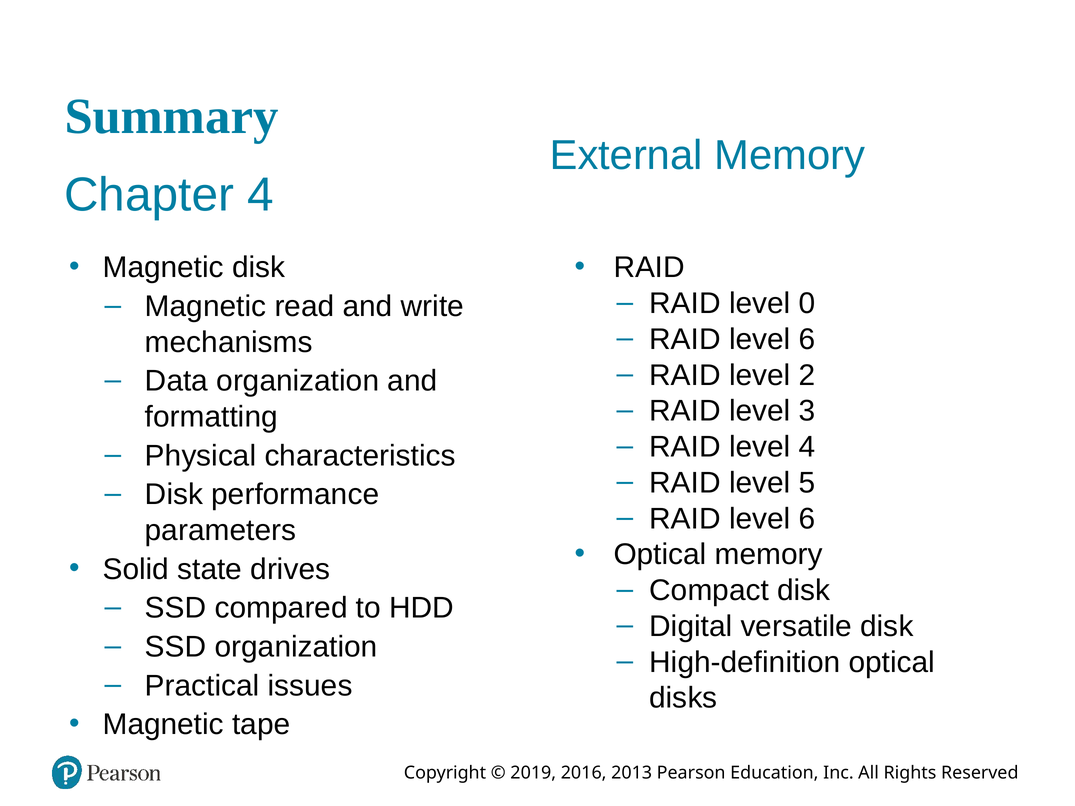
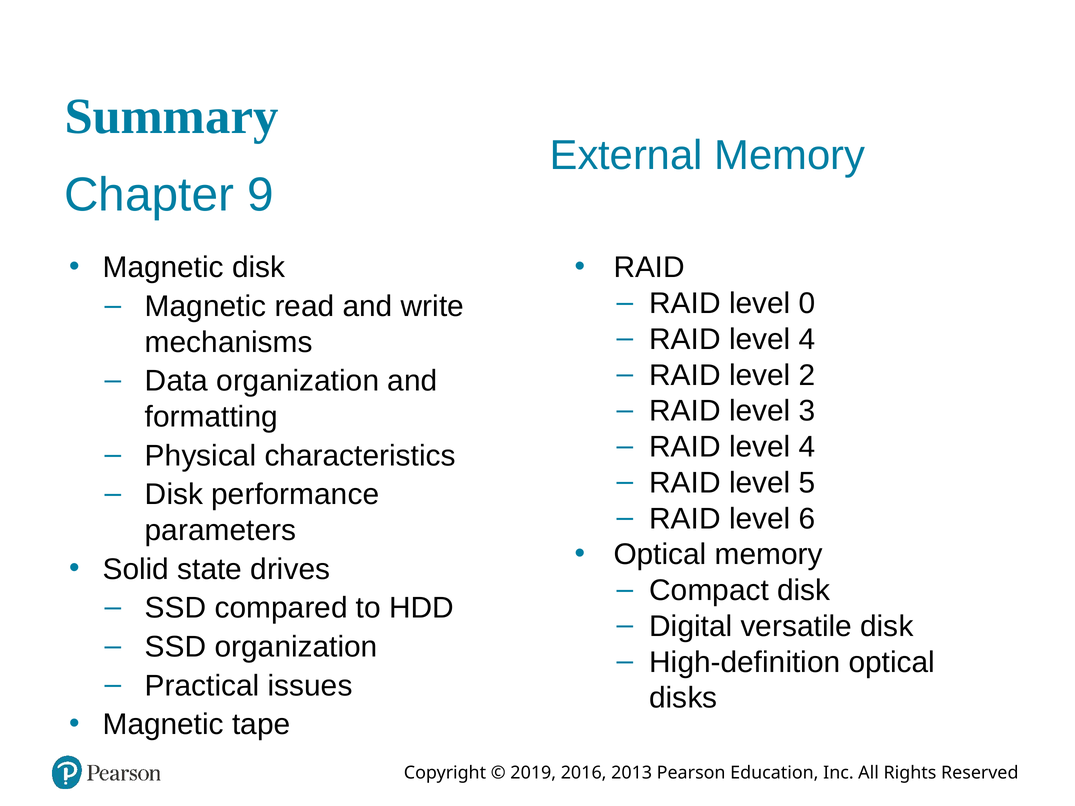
Chapter 4: 4 -> 9 (261, 195)
6: 6 -> 4 (807, 339)
